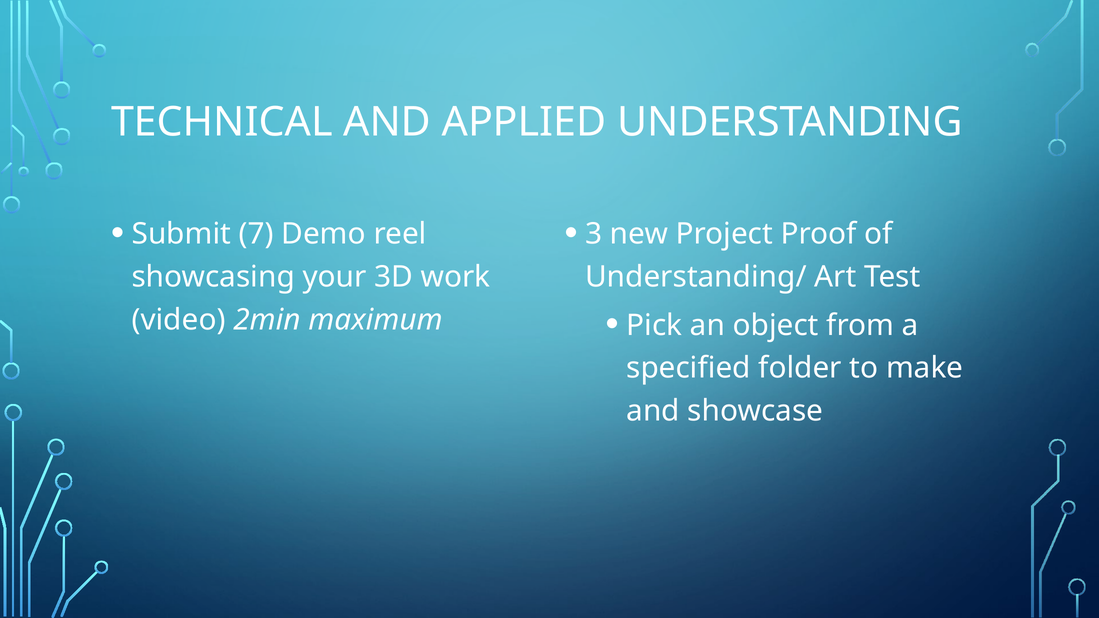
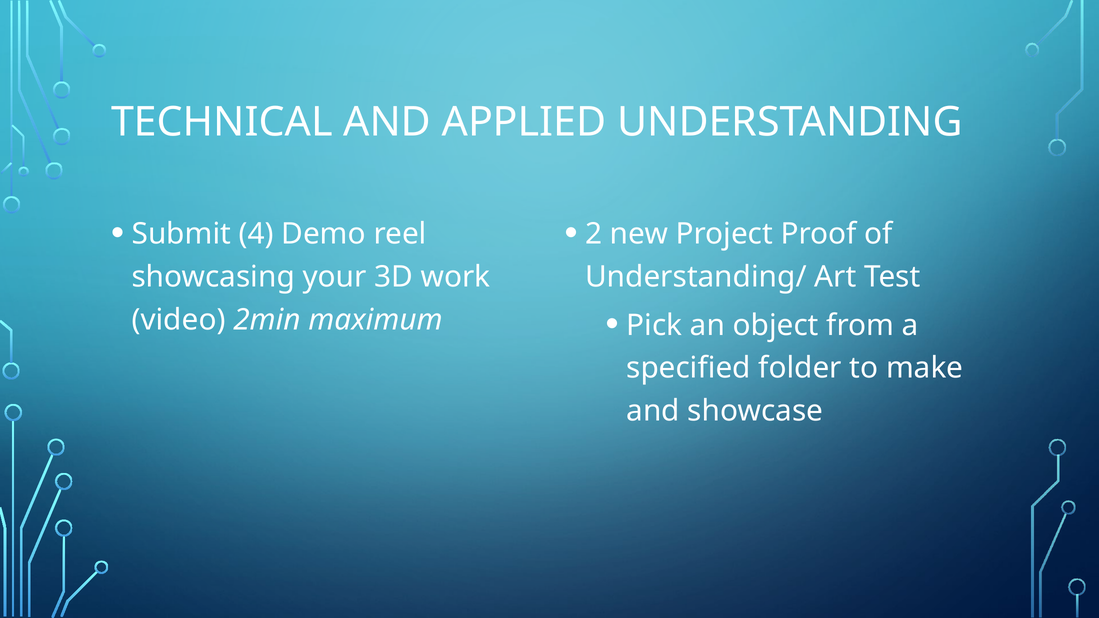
7: 7 -> 4 (256, 234)
3: 3 -> 2 (594, 234)
